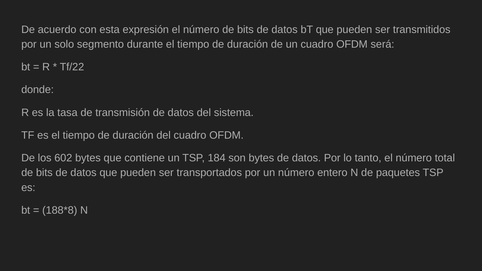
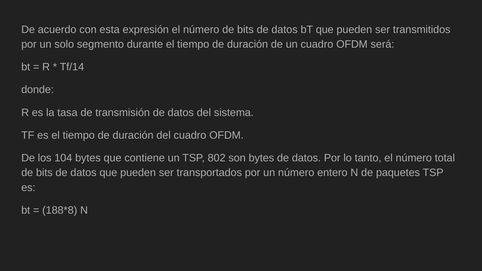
Tf/22: Tf/22 -> Tf/14 (72, 67)
602: 602 -> 104 (63, 158)
184: 184 -> 802 (217, 158)
